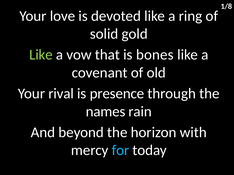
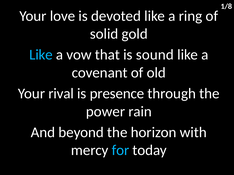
Like colour: light green -> light blue (41, 55)
bones: bones -> sound (155, 55)
names: names -> power (105, 112)
